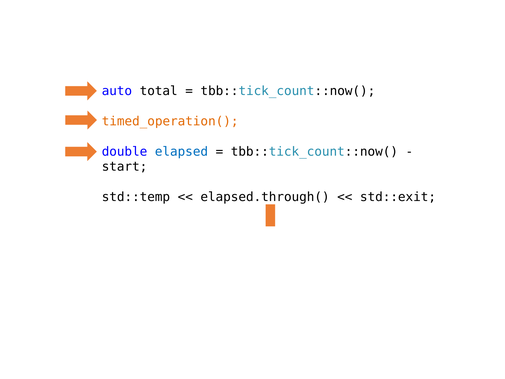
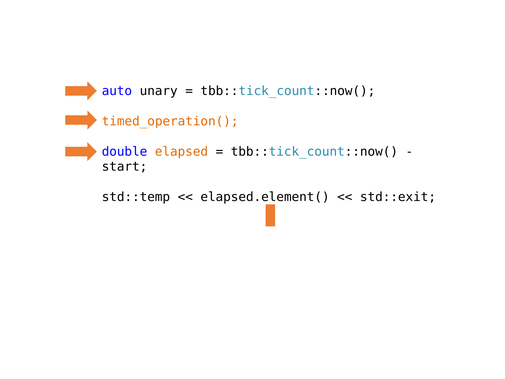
total: total -> unary (159, 91)
elapsed colour: blue -> orange (181, 152)
elapsed.through(: elapsed.through( -> elapsed.element( (265, 197)
